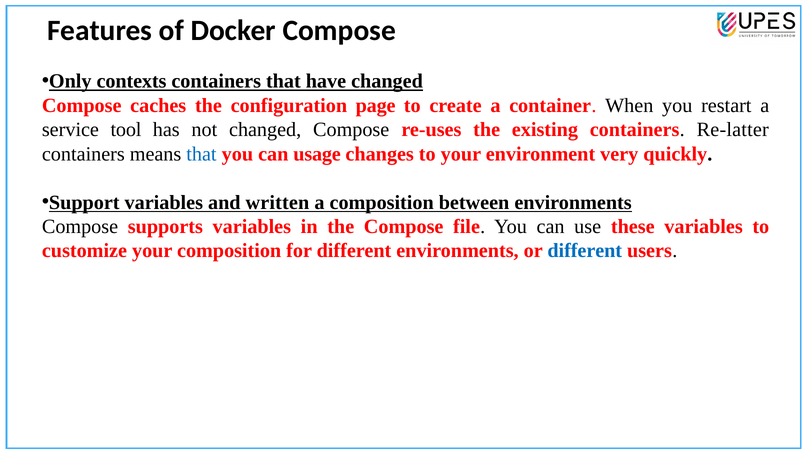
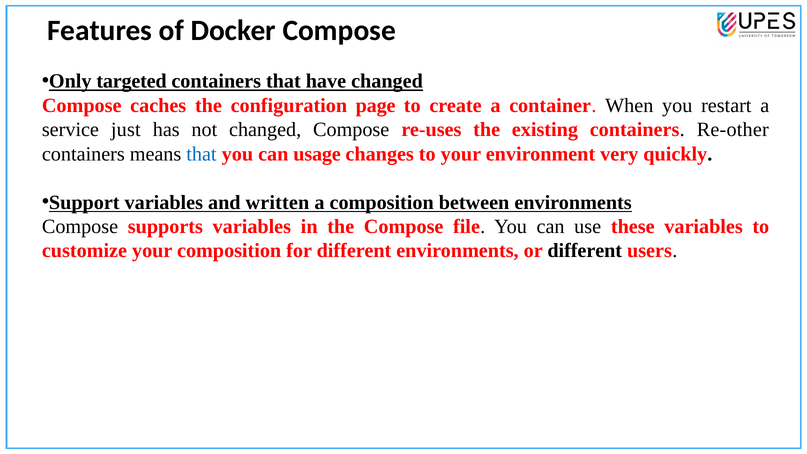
contexts: contexts -> targeted (132, 81)
tool: tool -> just (126, 130)
Re-latter: Re-latter -> Re-other (733, 130)
different colour: blue -> black (585, 251)
